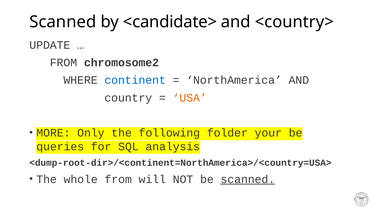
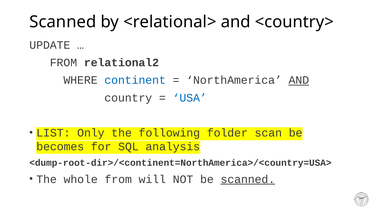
<candidate>: <candidate> -> <relational> (170, 22)
chromosome2: chromosome2 -> relational2 (121, 63)
AND underline: none -> present (299, 80)
USA colour: orange -> blue (190, 98)
MORE: MORE -> LIST (53, 133)
your: your -> scan (268, 133)
queries: queries -> becomes (60, 147)
